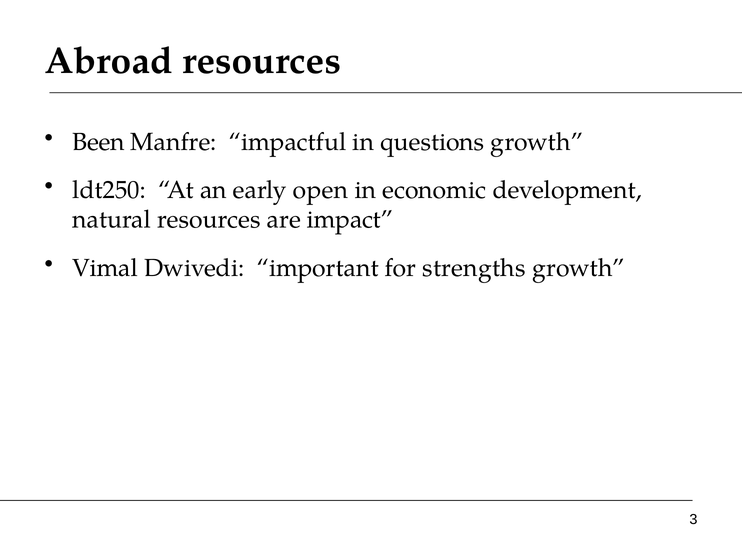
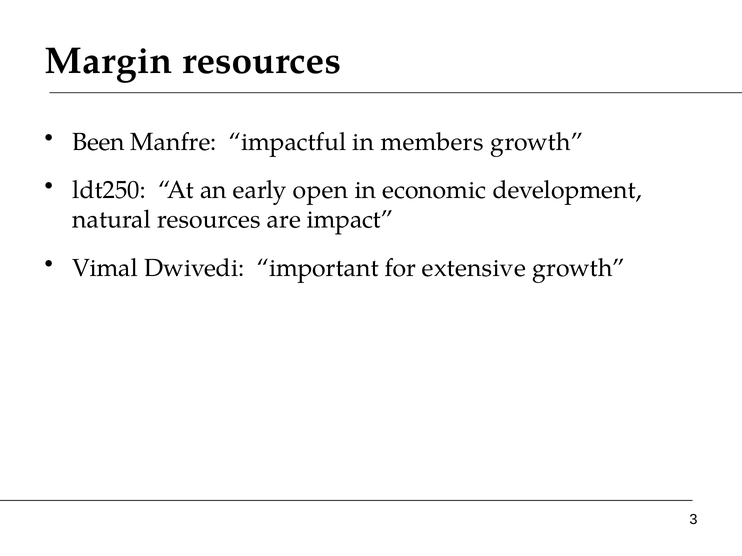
Abroad: Abroad -> Margin (109, 61)
questions: questions -> members (432, 142)
strengths: strengths -> extensive (474, 268)
